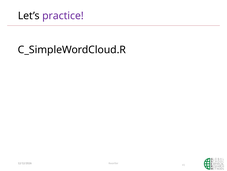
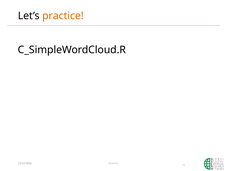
practice colour: purple -> orange (63, 16)
